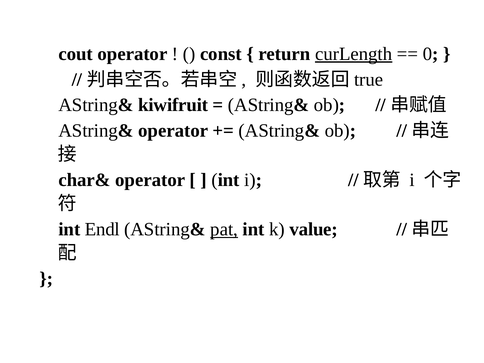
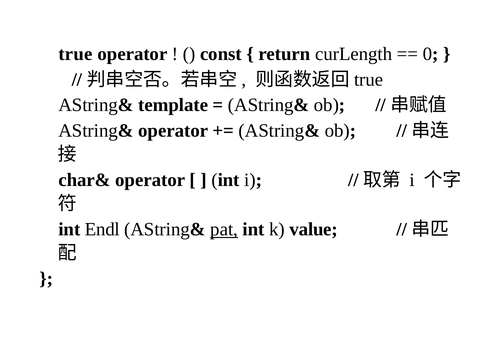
cout: cout -> true (76, 54)
curLength underline: present -> none (354, 54)
kiwifruit: kiwifruit -> template (173, 105)
